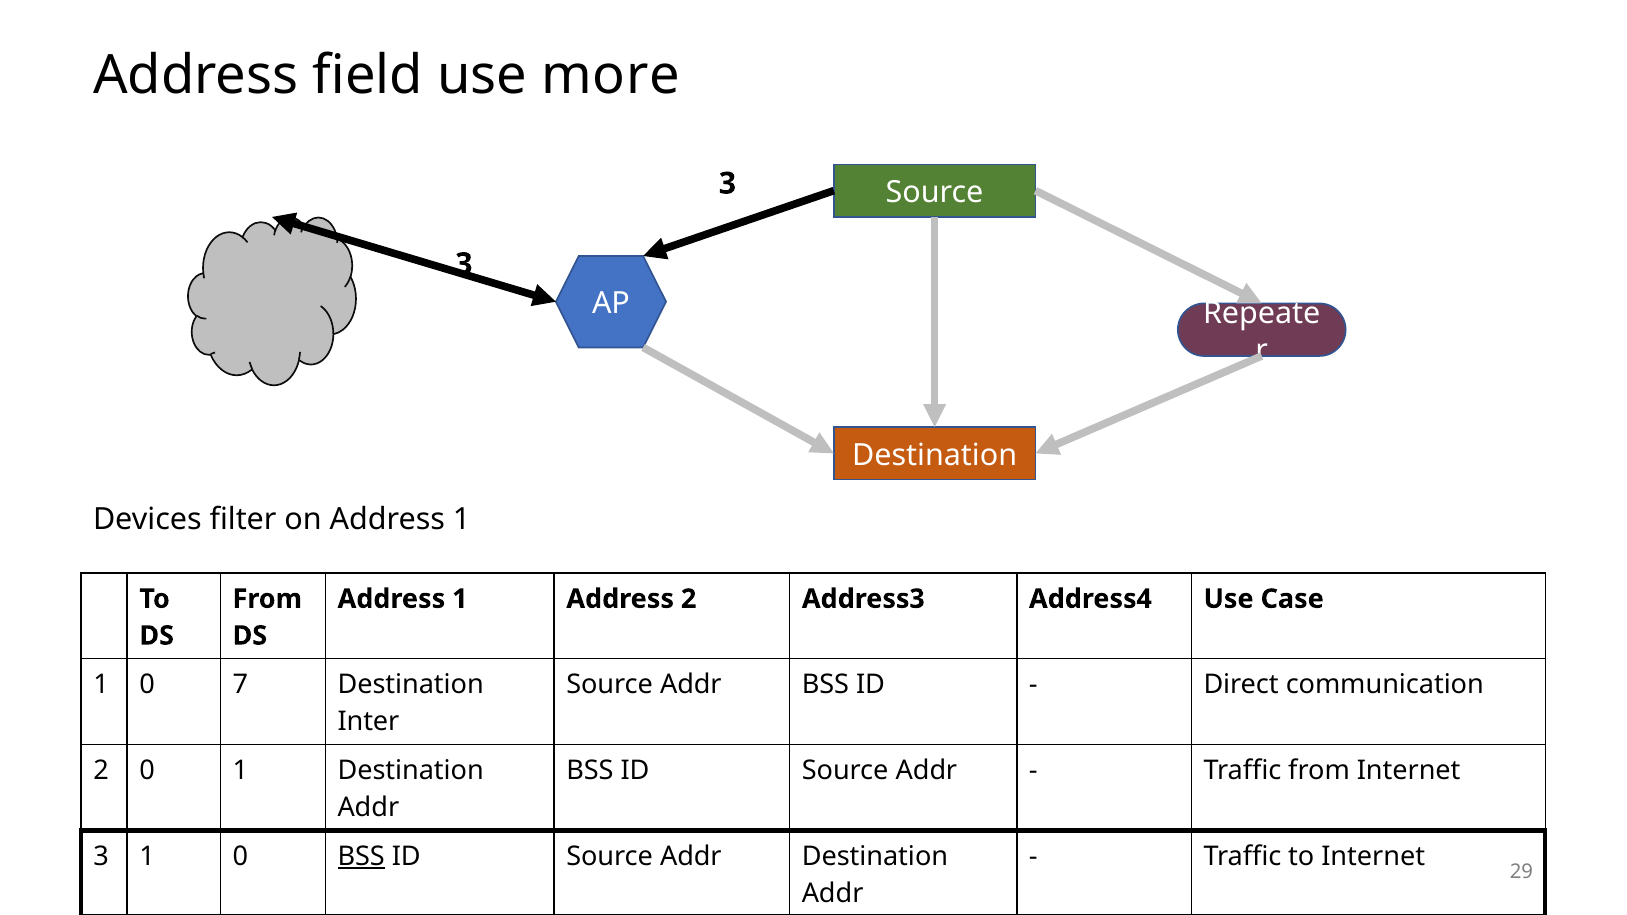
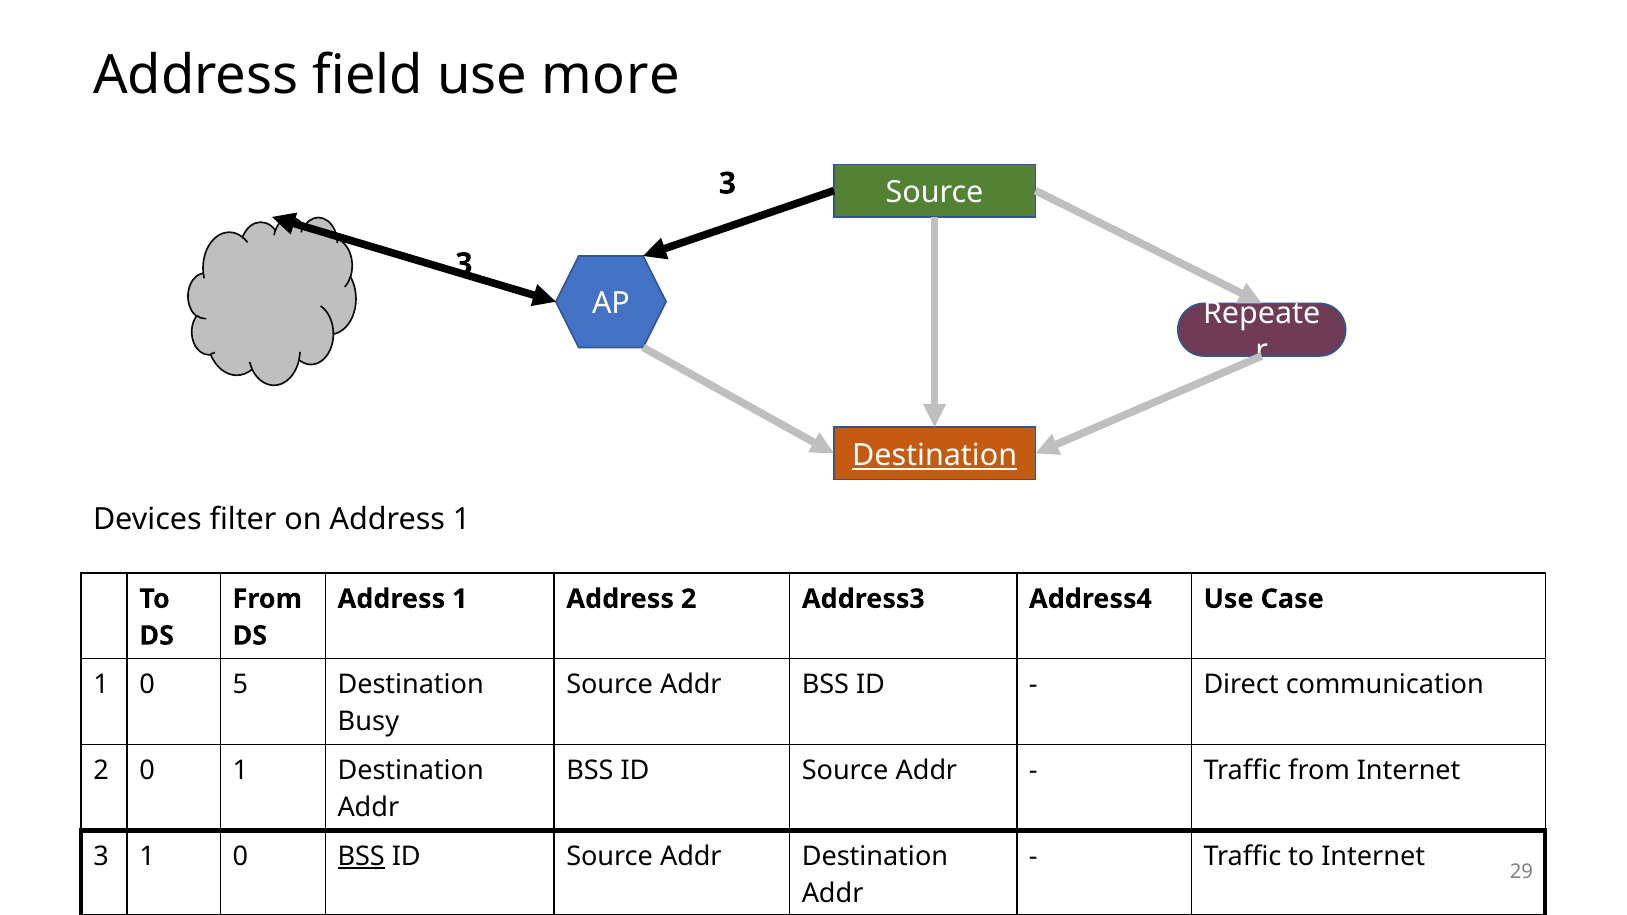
Destination underline: none -> present (935, 456)
7: 7 -> 5 (240, 685)
Inter: Inter -> Busy (368, 722)
